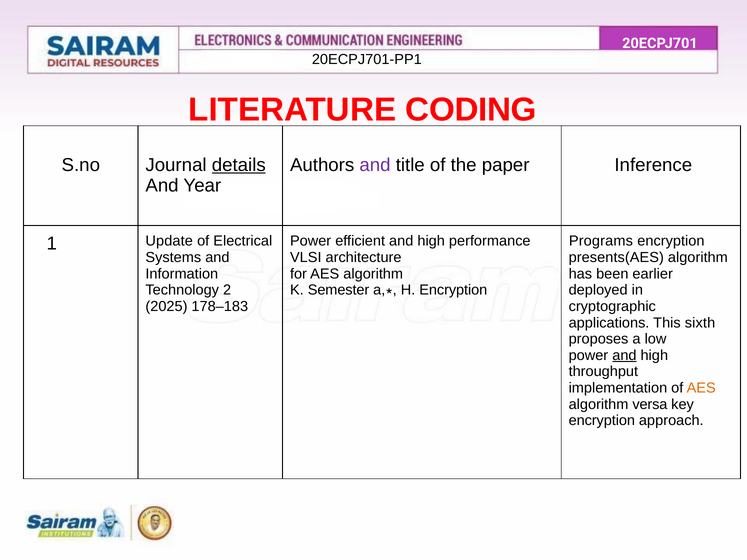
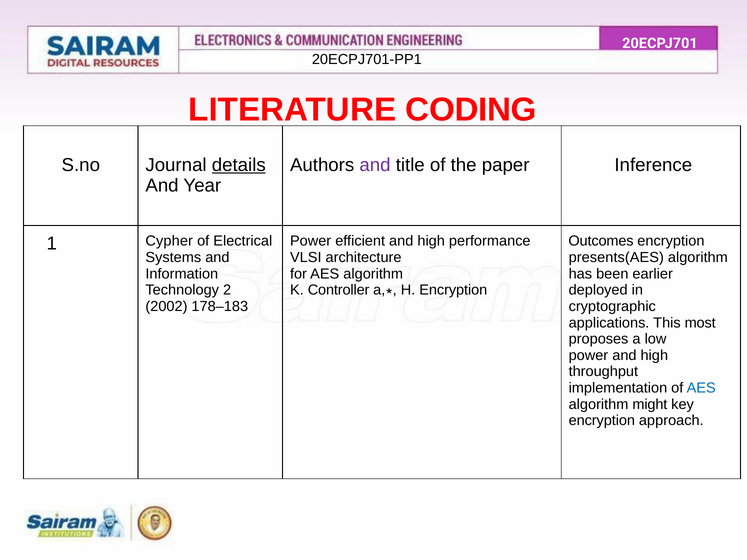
Programs: Programs -> Outcomes (601, 241)
Update: Update -> Cypher (169, 241)
Semester: Semester -> Controller (339, 290)
2025: 2025 -> 2002 (166, 307)
sixth: sixth -> most (700, 323)
and underline: present -> none (624, 356)
AES colour: orange -> blue (701, 388)
versa: versa -> might (650, 404)
